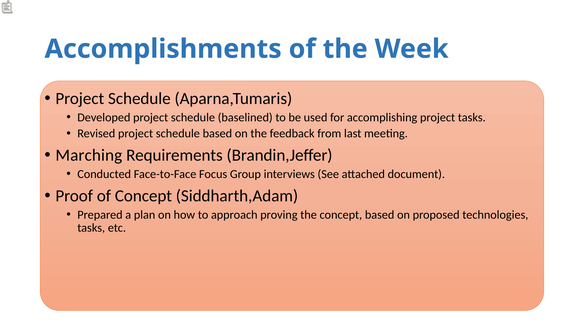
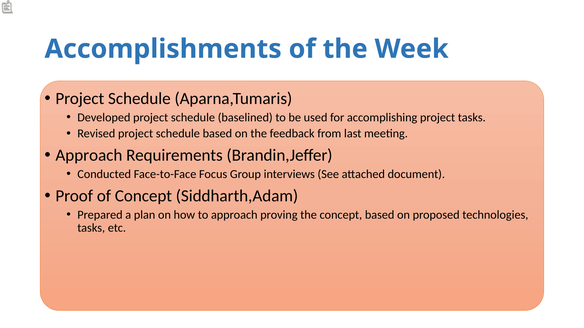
Marching: Marching -> Approach (89, 156)
